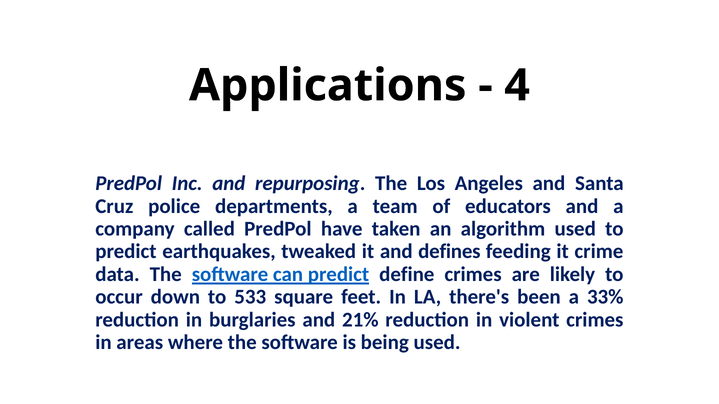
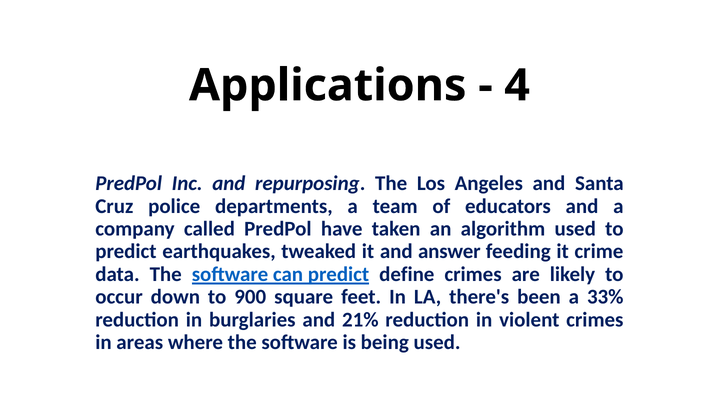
defines: defines -> answer (449, 252)
533: 533 -> 900 (250, 297)
